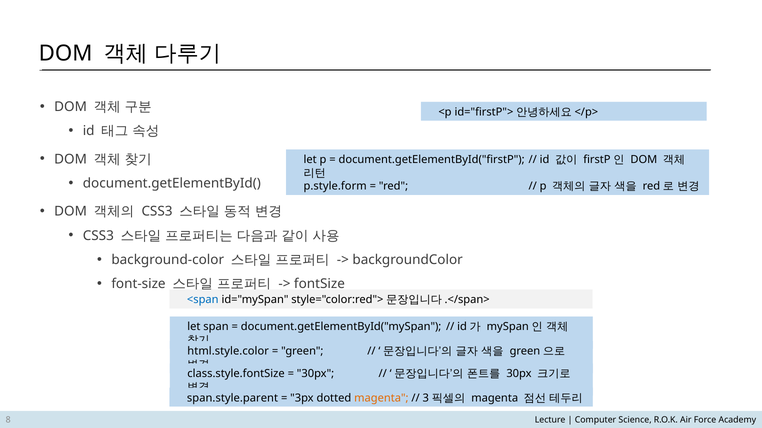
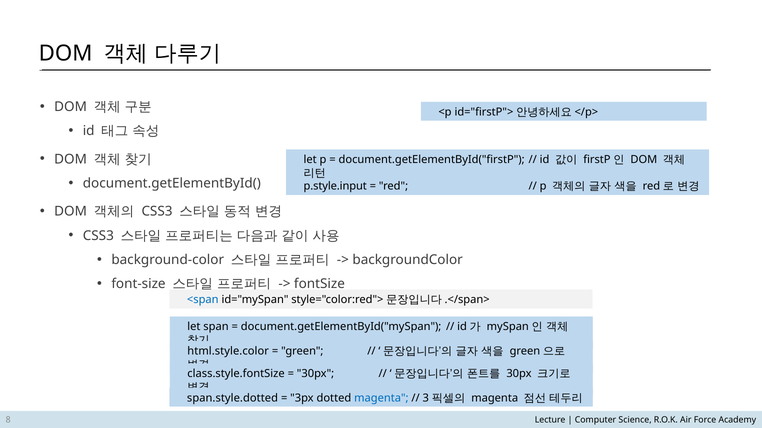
p.style.form: p.style.form -> p.style.input (335, 187)
span.style.parent: span.style.parent -> span.style.dotted (233, 398)
magenta colour: orange -> blue (381, 398)
